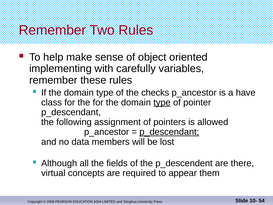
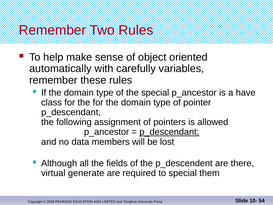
implementing: implementing -> automatically (60, 69)
the checks: checks -> special (155, 93)
type underline: present -> none (162, 102)
concepts: concepts -> generate (86, 173)
to appear: appear -> special (183, 173)
